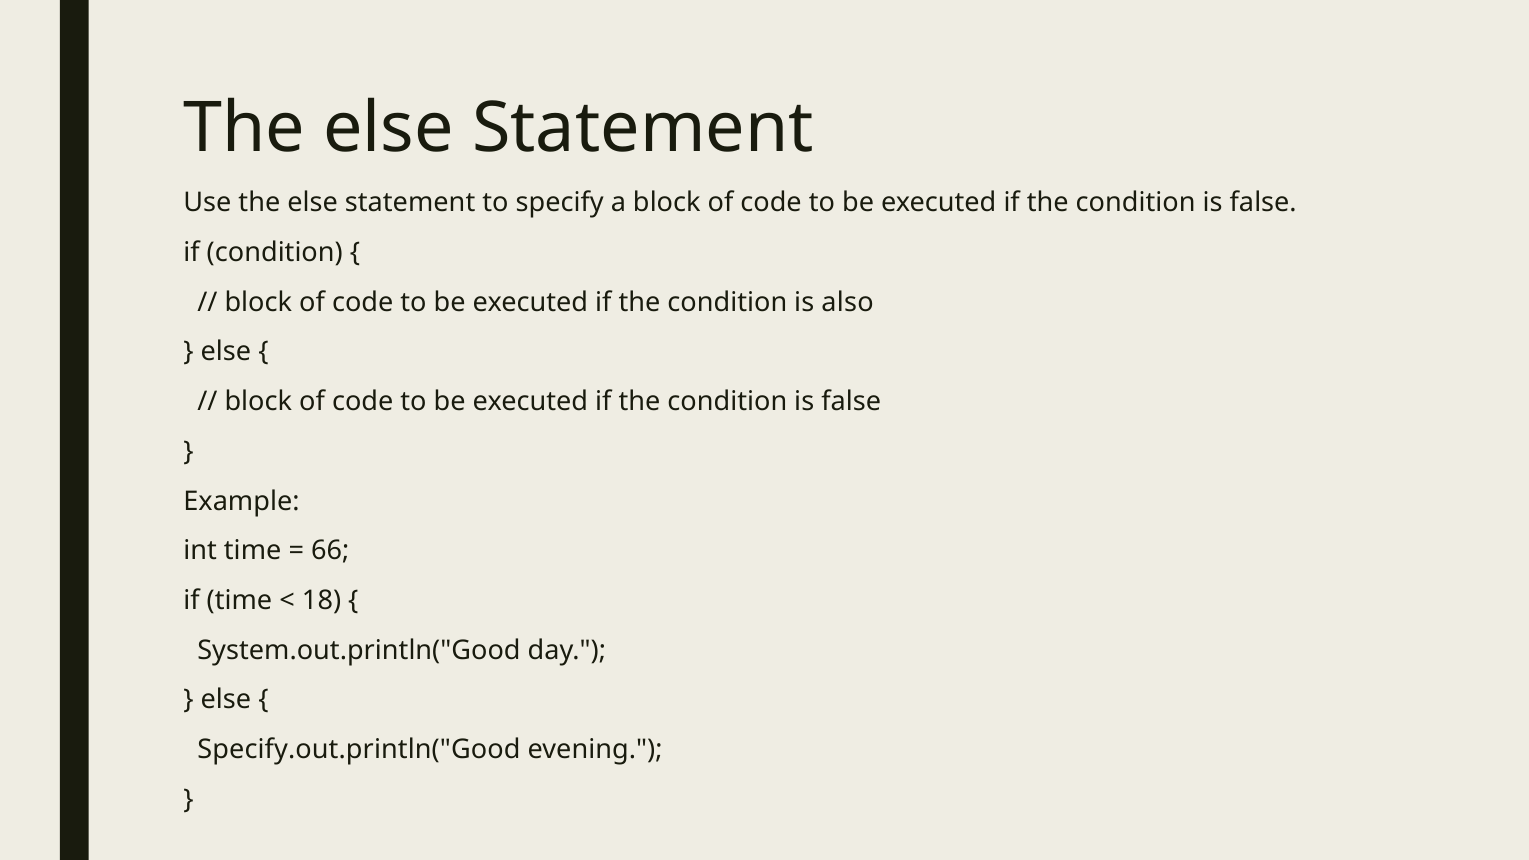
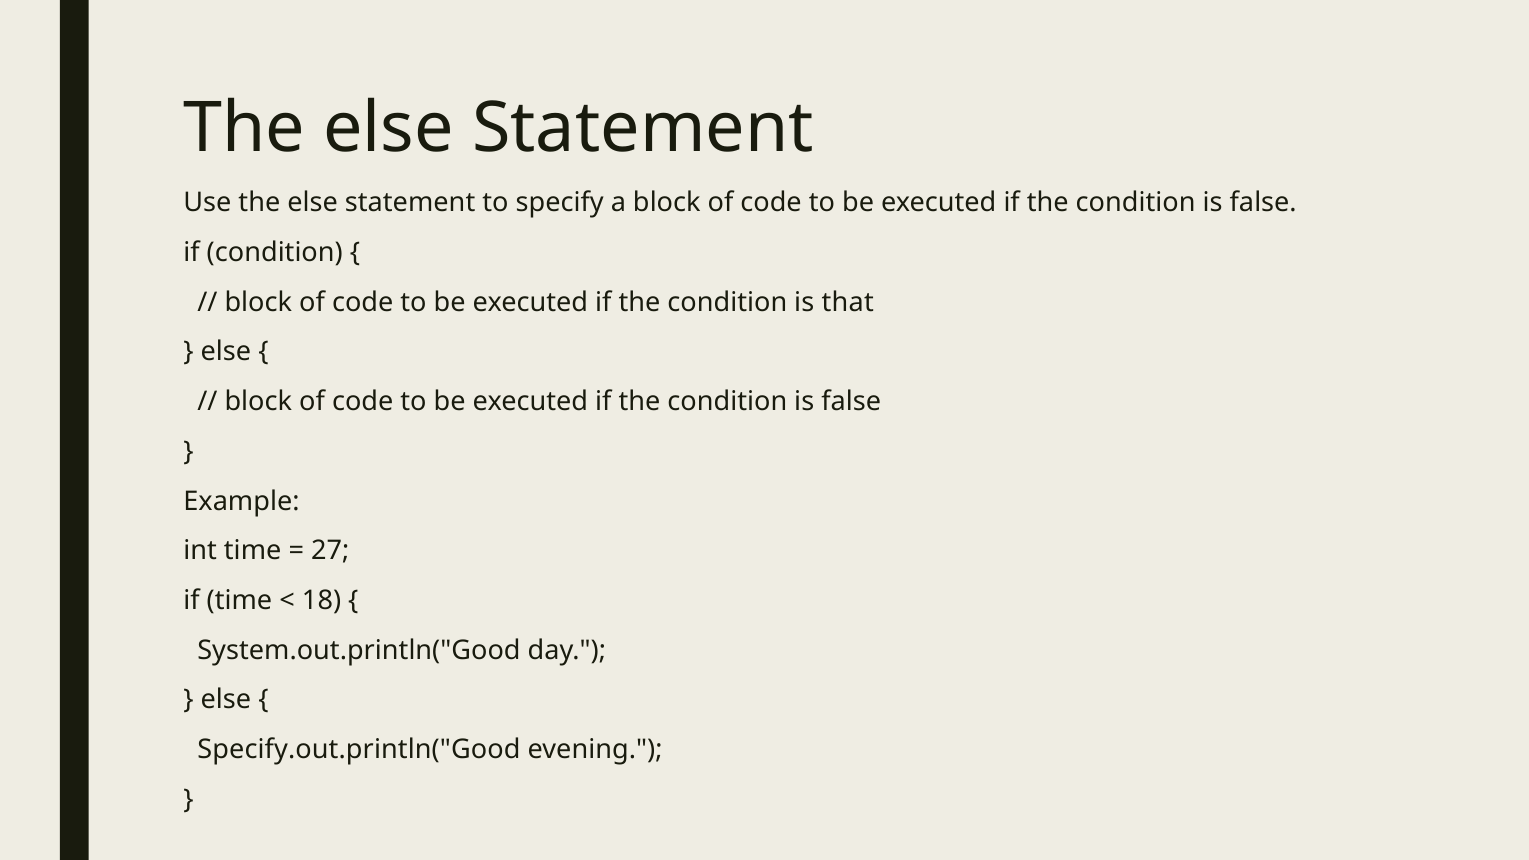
also: also -> that (848, 302)
66: 66 -> 27 (330, 551)
